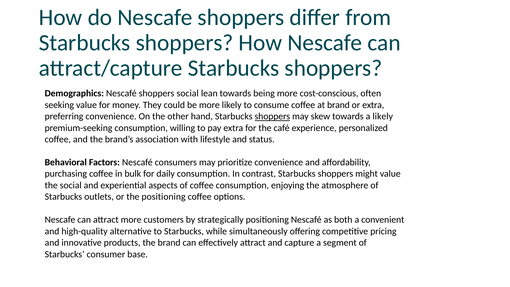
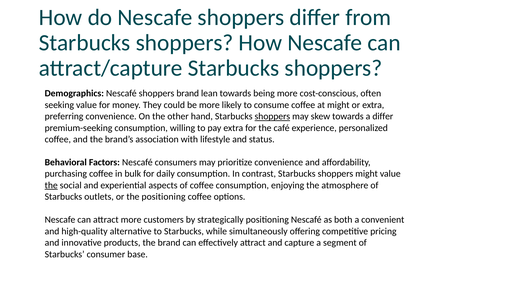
shoppers social: social -> brand (188, 93)
at brand: brand -> might (338, 105)
a likely: likely -> differ (383, 116)
the underline: none -> present (51, 185)
